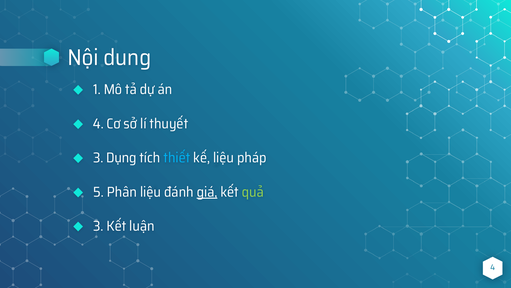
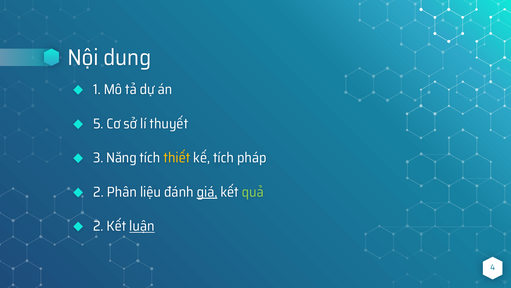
4: 4 -> 5 (98, 124)
Dụng: Dụng -> Năng (121, 158)
thiết colour: light blue -> yellow (177, 158)
kế liệu: liệu -> tích (224, 158)
5: 5 -> 2 (98, 192)
3: 3 -> 2 (98, 226)
luận underline: none -> present (142, 226)
